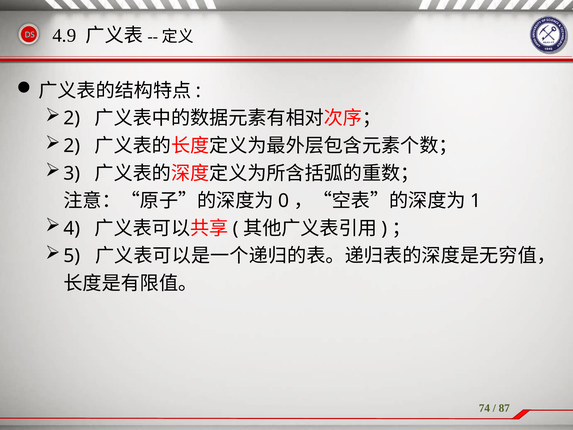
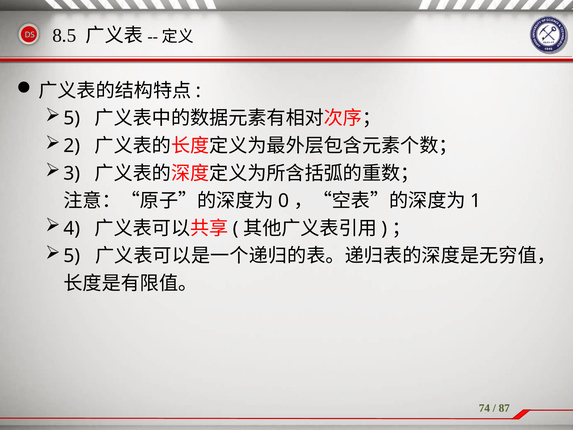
4.9: 4.9 -> 8.5 (64, 36)
2: 2 -> 5 (72, 118)
